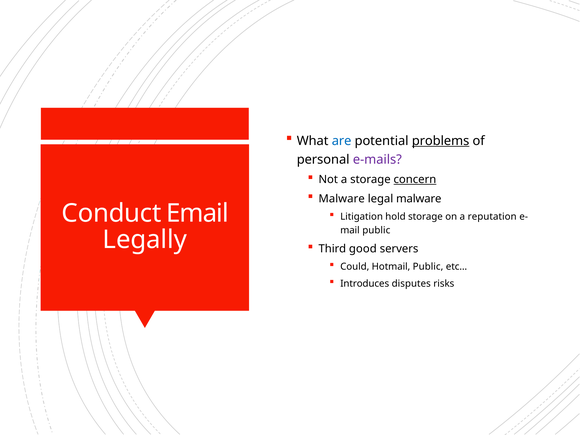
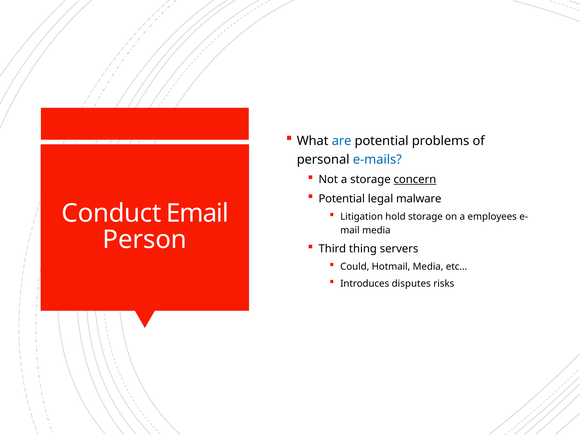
problems underline: present -> none (441, 141)
e-mails colour: purple -> blue (377, 159)
Malware: Malware -> Potential (342, 199)
reputation: reputation -> employees (492, 217)
public: public -> media (376, 230)
Legally: Legally -> Person (145, 240)
good: good -> thing (363, 249)
Hotmail Public: Public -> Media (428, 267)
